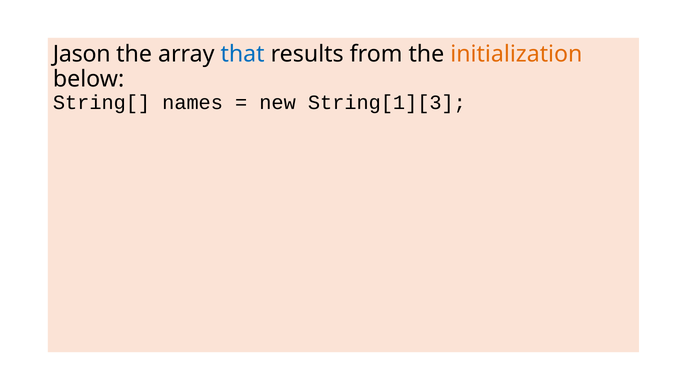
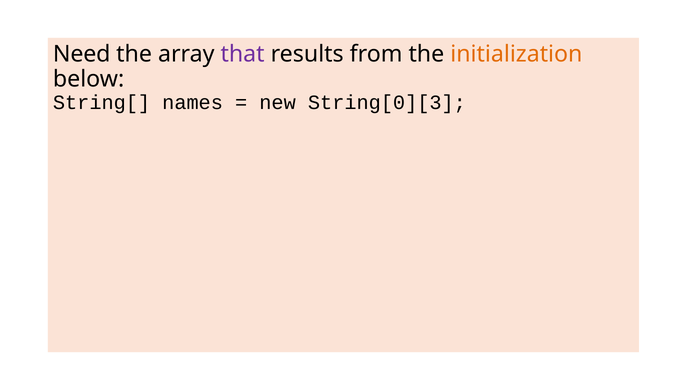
Jason: Jason -> Need (82, 54)
that colour: blue -> purple (243, 54)
String[1][3: String[1][3 -> String[0][3 (387, 102)
